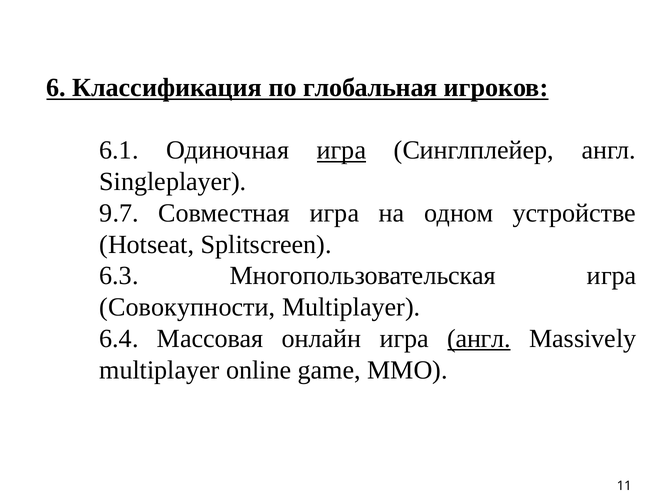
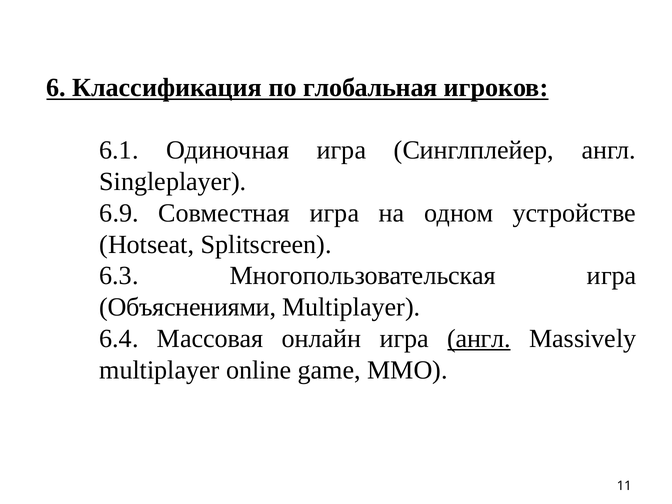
игра underline: present -> none (341, 150)
9.7: 9.7 -> 6.9 (119, 213)
Совокупности: Совокупности -> Объяснениями (188, 307)
